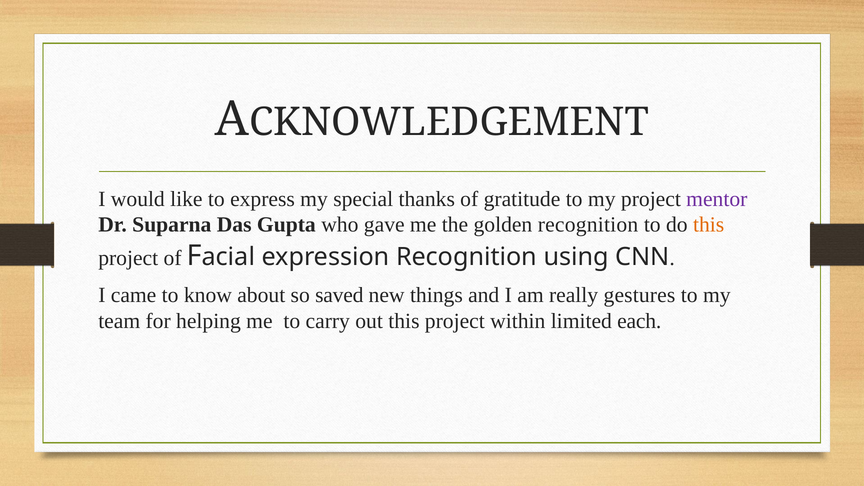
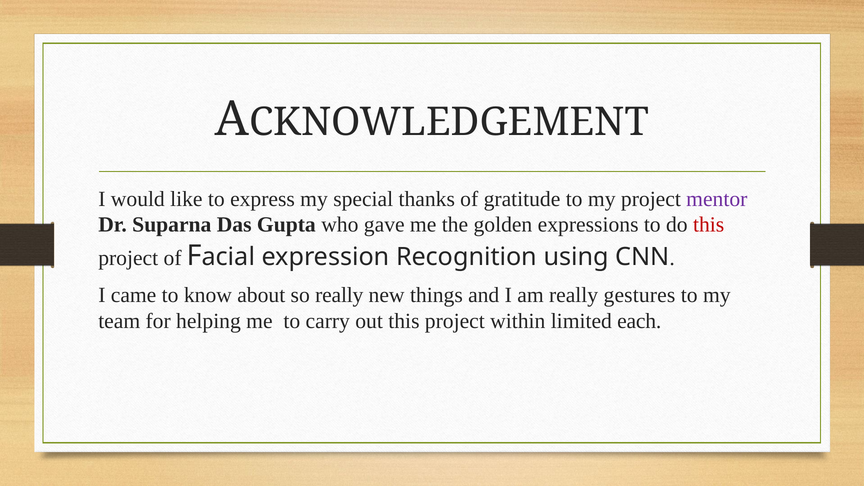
golden recognition: recognition -> expressions (588, 225)
this colour: orange -> red (709, 225)
so saved: saved -> really (339, 295)
